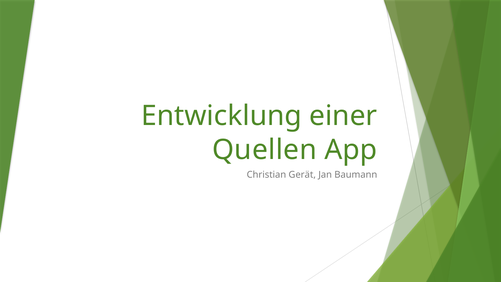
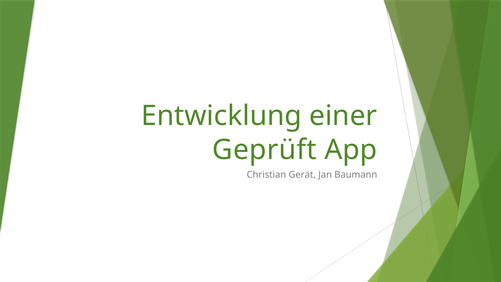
Quellen: Quellen -> Geprüft (264, 150)
